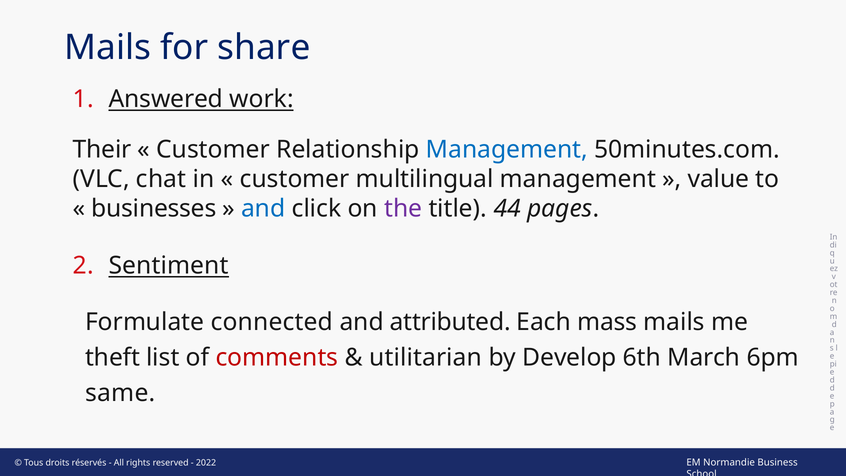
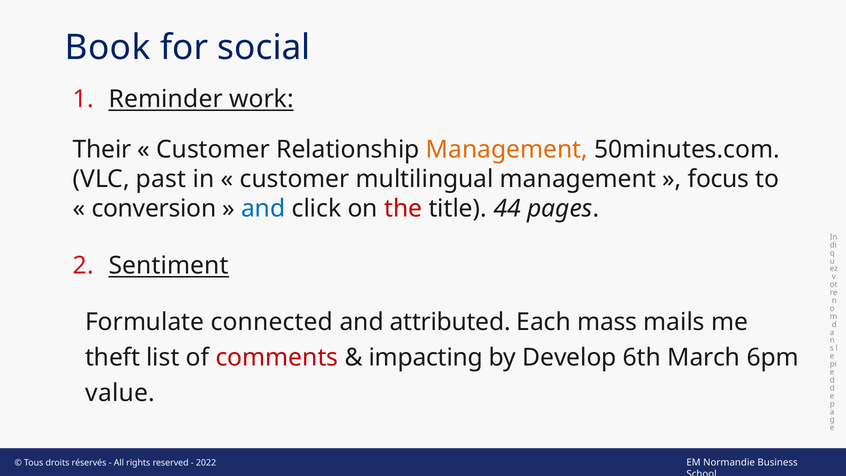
Mails: Mails -> Book (108, 48)
share: share -> social (264, 48)
Answered: Answered -> Reminder (166, 99)
Management colour: blue -> orange (507, 150)
chat: chat -> past (161, 179)
value: value -> focus (718, 179)
businesses: businesses -> conversion (154, 209)
the colour: purple -> red (403, 209)
utilitarian: utilitarian -> impacting (426, 357)
same: same -> value (120, 393)
